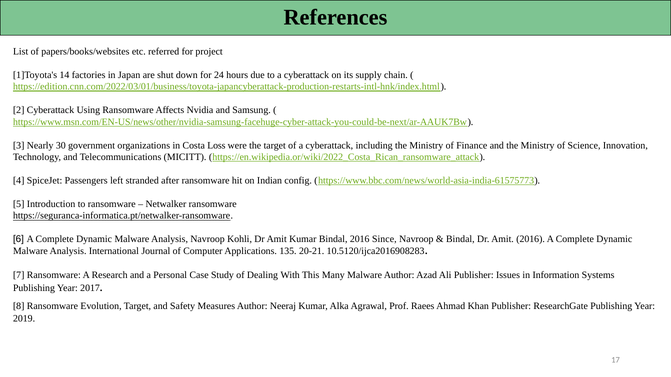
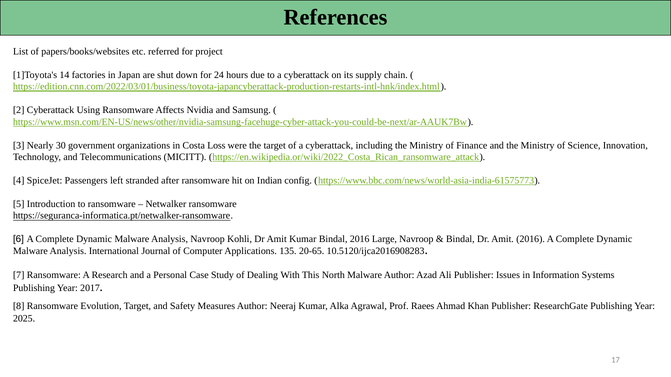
Since: Since -> Large (384, 239)
20-21: 20-21 -> 20-65 (312, 251)
Many: Many -> North (333, 276)
2019: 2019 -> 2025 (24, 319)
